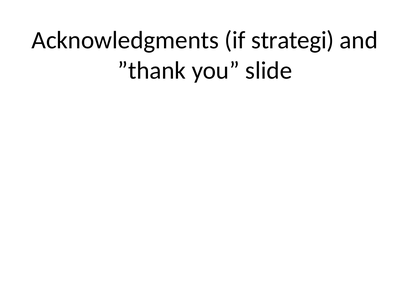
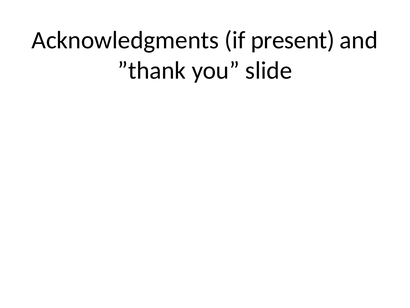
strategi: strategi -> present (293, 40)
